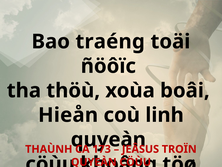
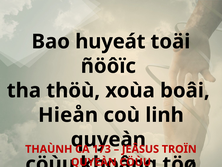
traéng: traéng -> huyeát (110, 41)
